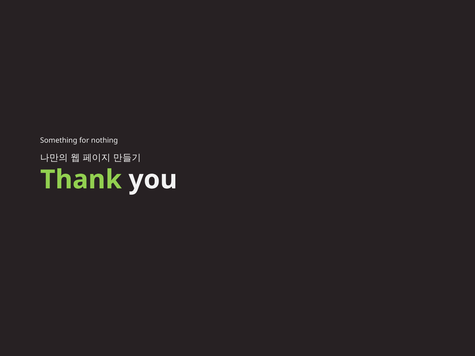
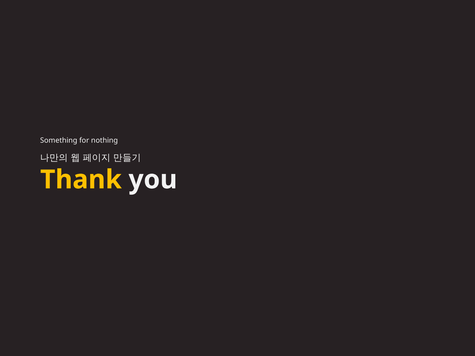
Thank colour: light green -> yellow (81, 180)
